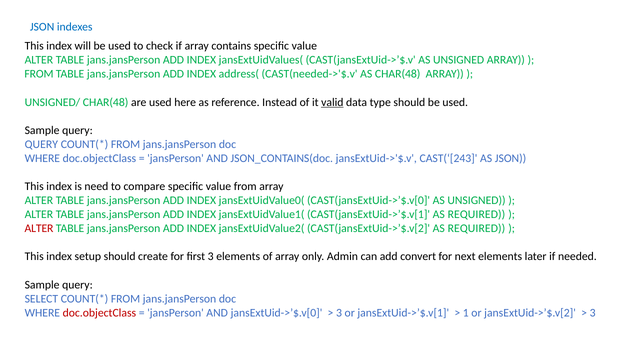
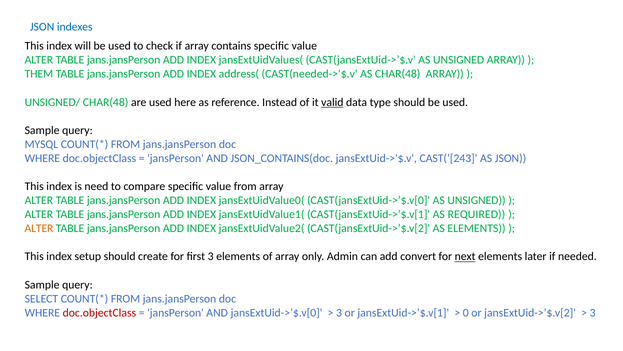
FROM: FROM -> THEM (39, 74)
QUERY: QUERY -> MYSQL (41, 144)
ALTER colour: red -> orange (39, 228)
CAST(jansExtUid->’$.v[2 AS REQUIRED: REQUIRED -> ELEMENTS (476, 228)
next underline: none -> present (465, 256)
1: 1 -> 0 (466, 312)
